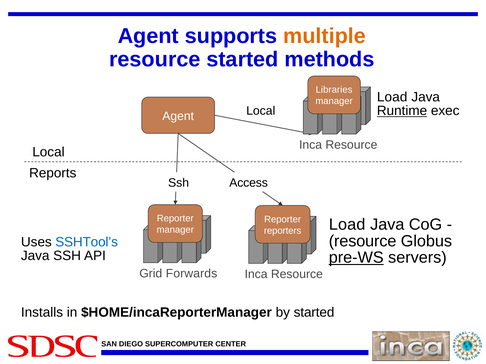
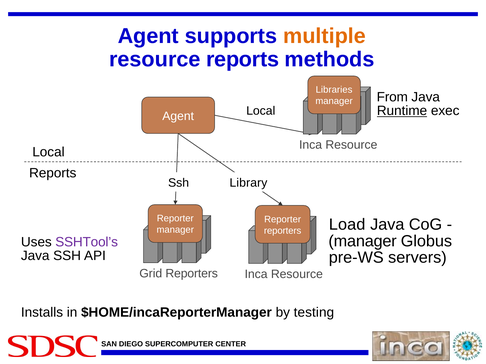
resource started: started -> reports (243, 59)
manager Load: Load -> From (392, 97)
Access: Access -> Library (248, 183)
resource: resource -> manager (363, 241)
SSHTool’s colour: blue -> purple (87, 242)
pre-WS underline: present -> none (356, 258)
Grid Forwards: Forwards -> Reporters (192, 274)
by started: started -> testing (314, 313)
